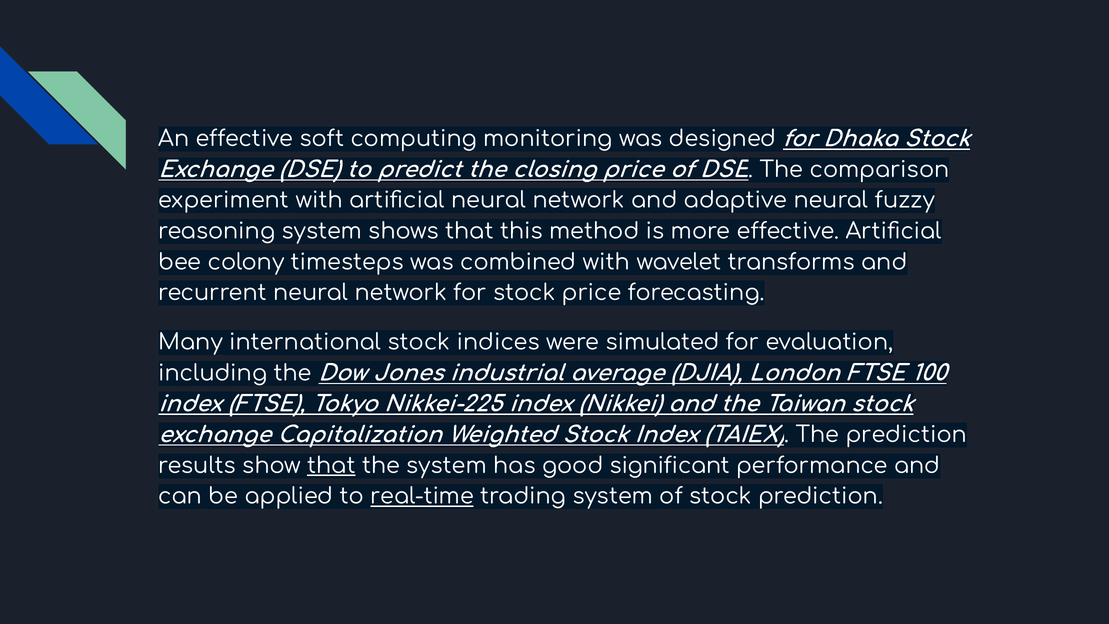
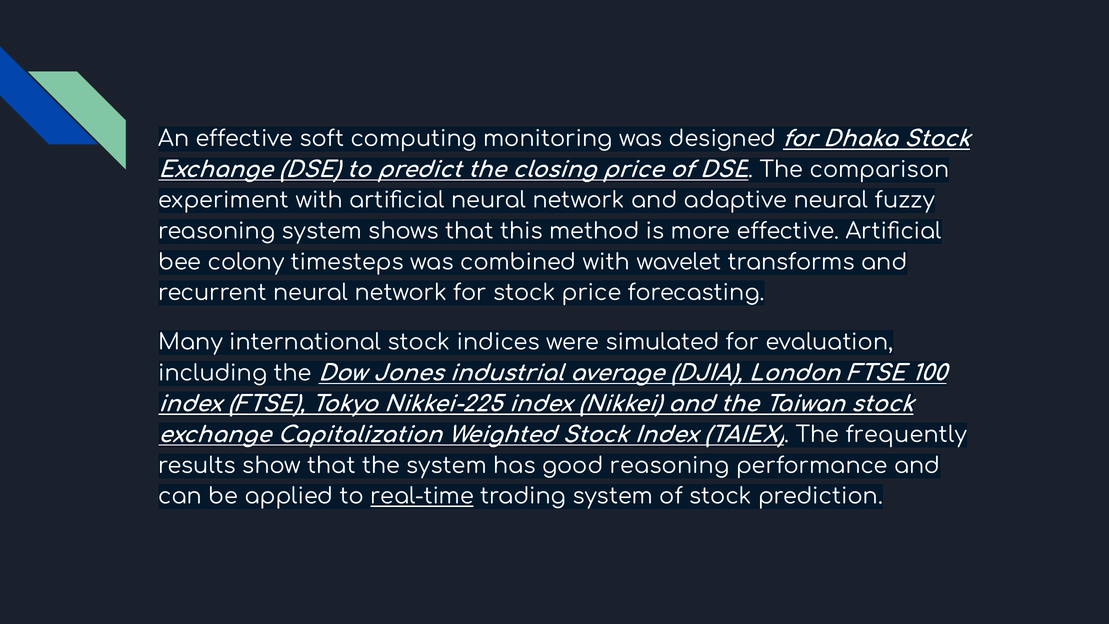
The prediction: prediction -> frequently (906, 435)
that underline: present -> none (331, 466)
good significant: significant -> reasoning (670, 466)
